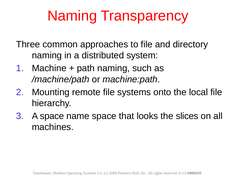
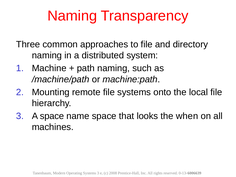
slices: slices -> when (187, 116)
